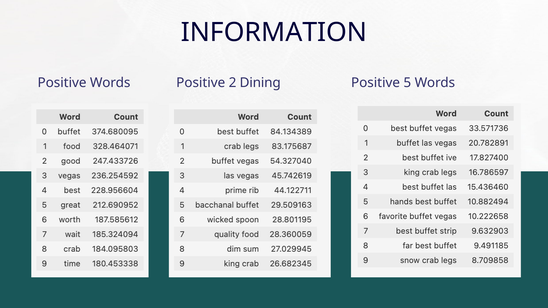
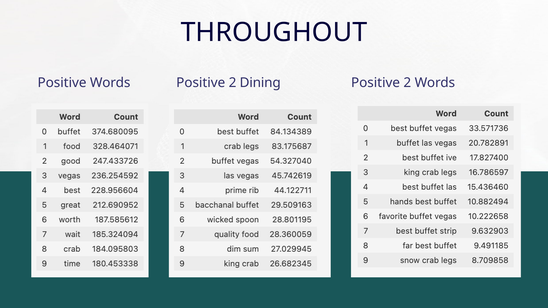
INFORMATION: INFORMATION -> THROUGHOUT (274, 32)
5: 5 -> 2 (407, 83)
